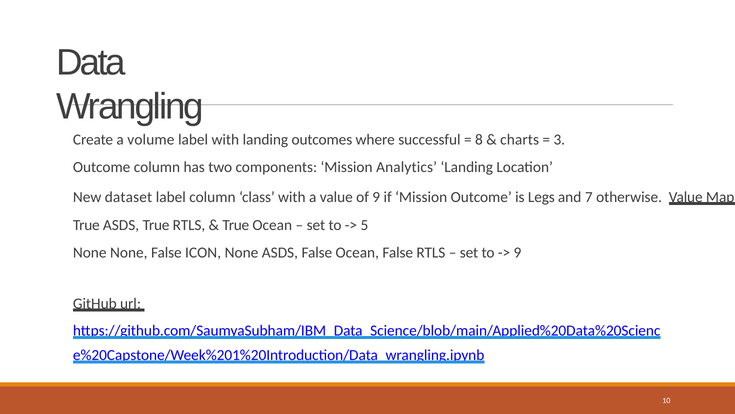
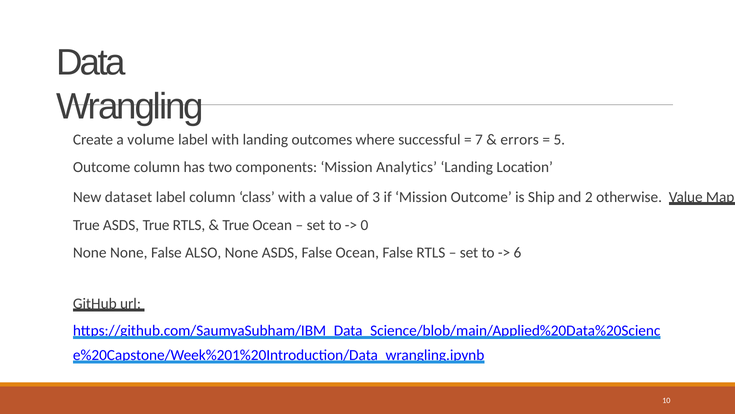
8: 8 -> 7 (479, 140)
charts: charts -> errors (520, 140)
3: 3 -> 5 (559, 140)
of 9: 9 -> 3 (376, 197)
Legs: Legs -> Ship (541, 197)
7: 7 -> 2 (589, 197)
5: 5 -> 0 (364, 225)
ICON: ICON -> ALSO (203, 252)
9: 9 -> 6 (517, 252)
